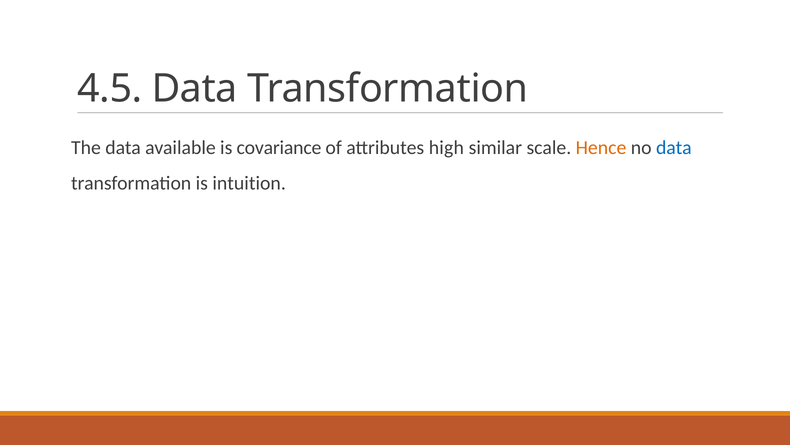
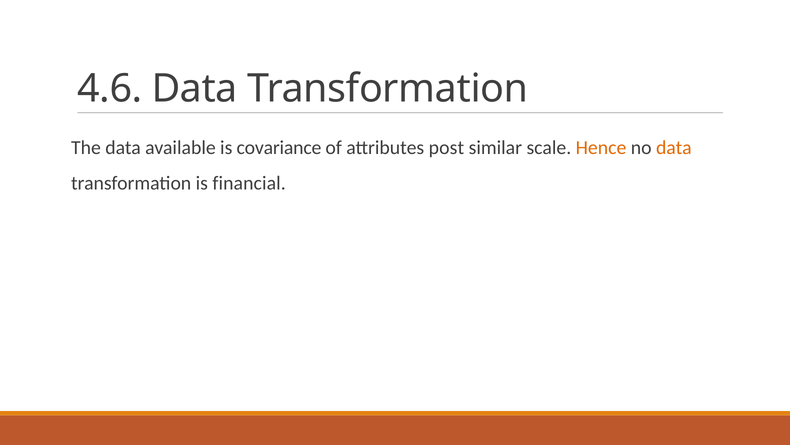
4.5: 4.5 -> 4.6 (110, 89)
high: high -> post (446, 148)
data colour: blue -> orange (674, 148)
intuition: intuition -> financial (249, 183)
